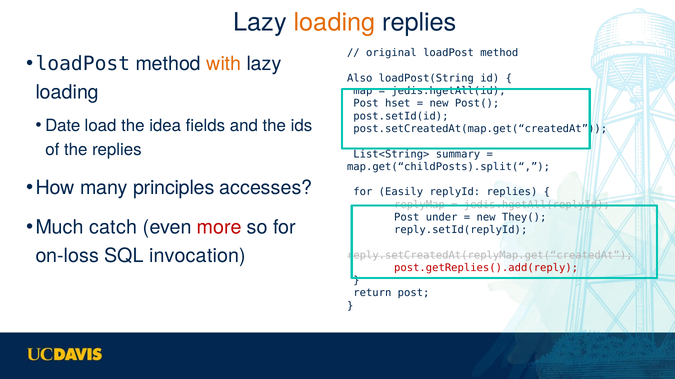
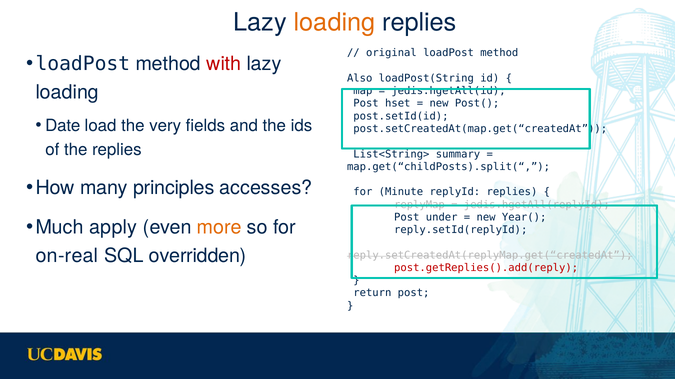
with colour: orange -> red (224, 64)
idea: idea -> very (165, 126)
Easily: Easily -> Minute (401, 192)
They(: They( -> Year( (524, 218)
catch: catch -> apply (113, 228)
more colour: red -> orange (219, 228)
on-loss: on-loss -> on-real (67, 256)
invocation: invocation -> overridden (198, 256)
